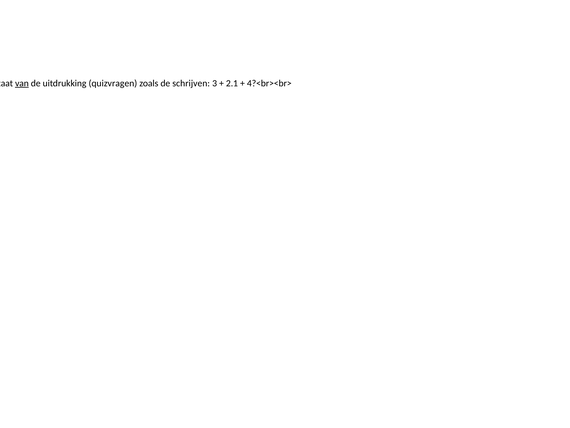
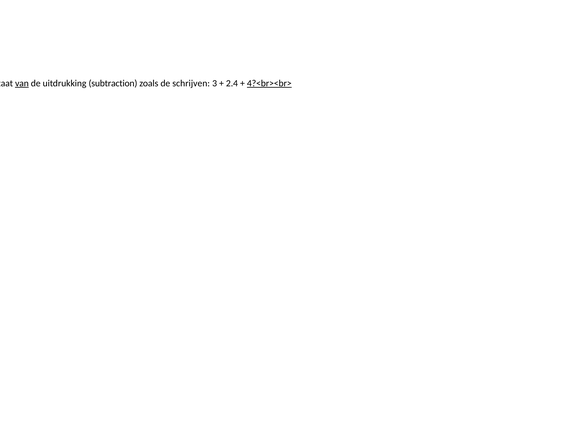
quizvragen: quizvragen -> subtraction (113, 83)
2.1: 2.1 -> 2.4 (232, 83)
4?<br><br> underline: none -> present (269, 83)
